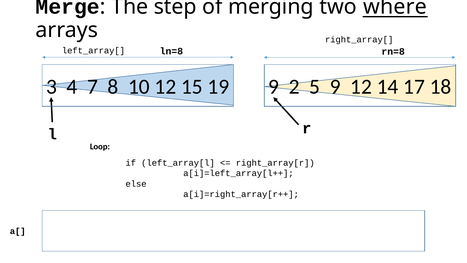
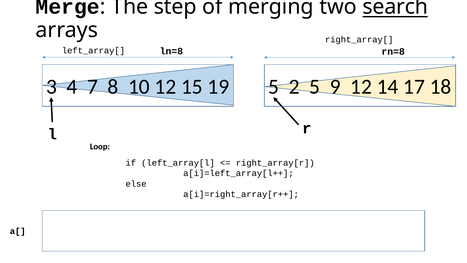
where: where -> search (395, 7)
19 9: 9 -> 5 (274, 87)
